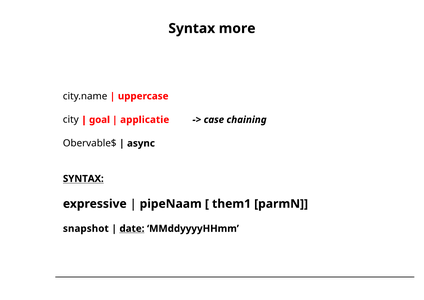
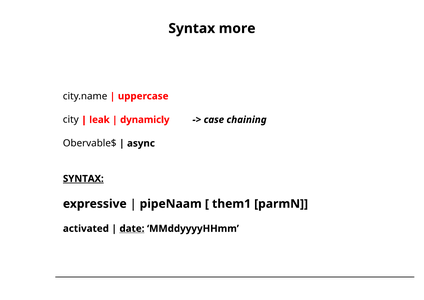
goal: goal -> leak (99, 120)
applicatie: applicatie -> dynamicly (145, 120)
SYNTAX underline: none -> present (83, 179)
snapshot: snapshot -> activated (86, 229)
